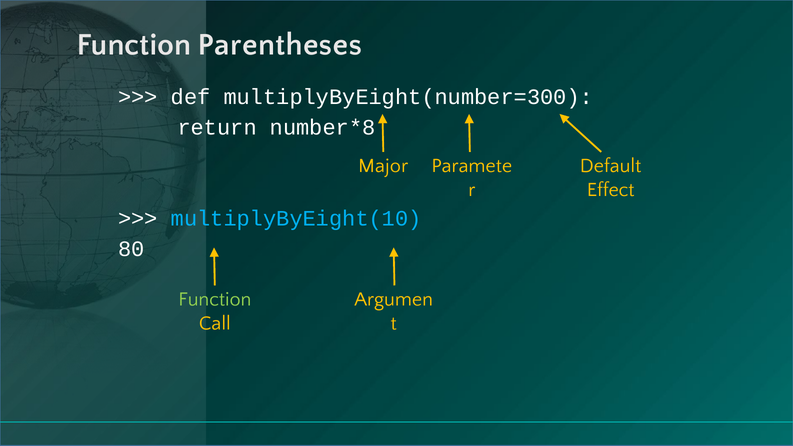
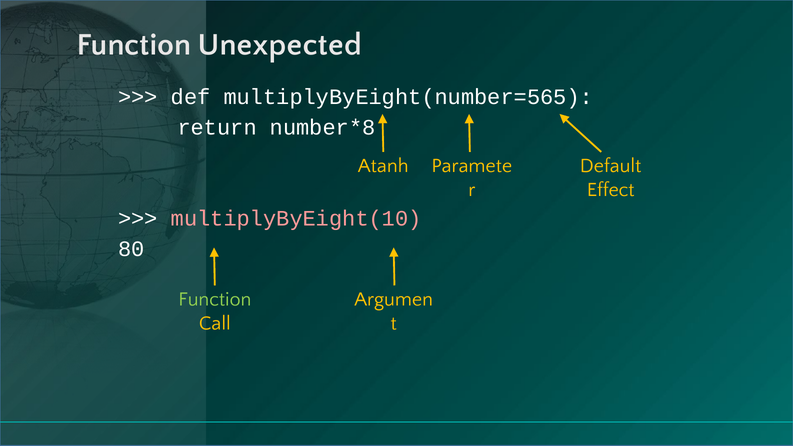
Parentheses: Parentheses -> Unexpected (280, 45)
multiplyByEight(number=300: multiplyByEight(number=300 -> multiplyByEight(number=565 (408, 97)
Major: Major -> Atanh (383, 166)
multiplyByEight(10 colour: light blue -> pink (296, 219)
